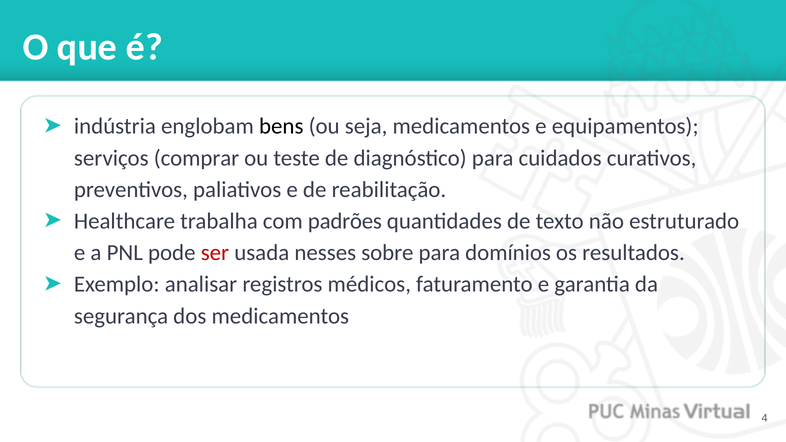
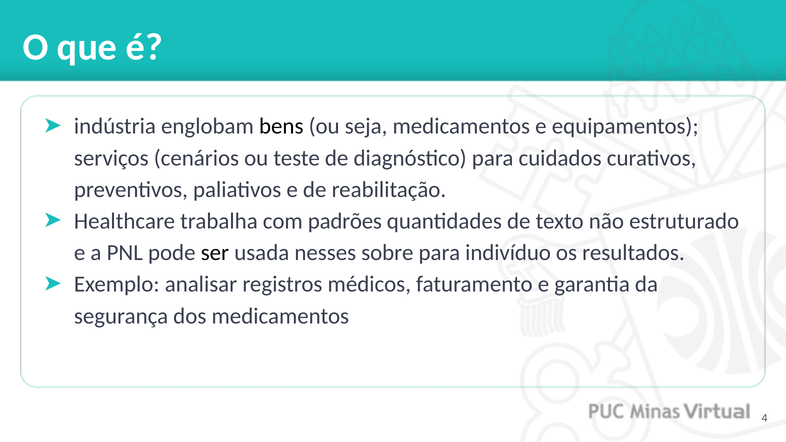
comprar: comprar -> cenários (196, 158)
ser colour: red -> black (215, 253)
domínios: domínios -> indivíduo (508, 253)
